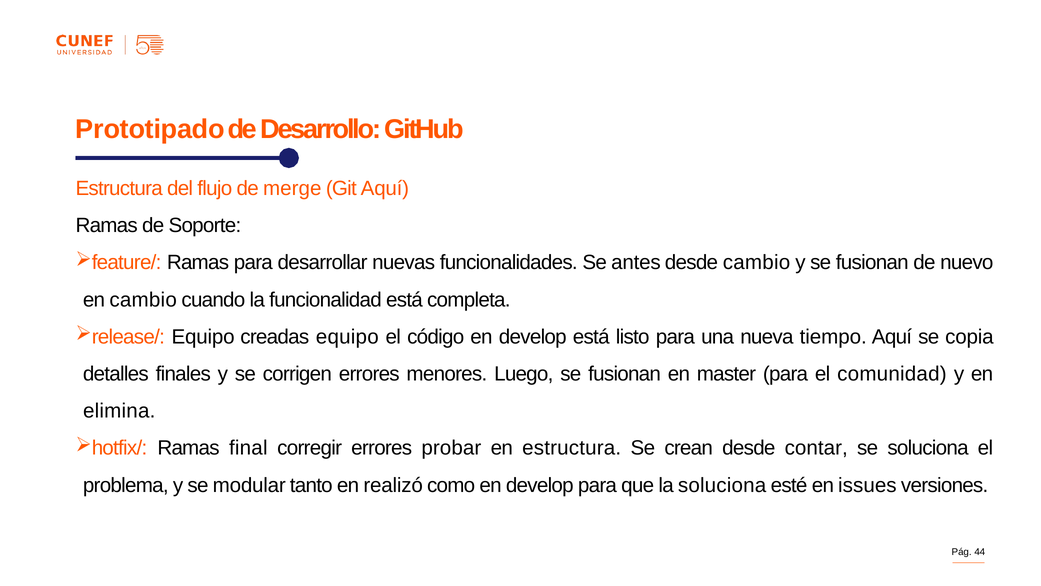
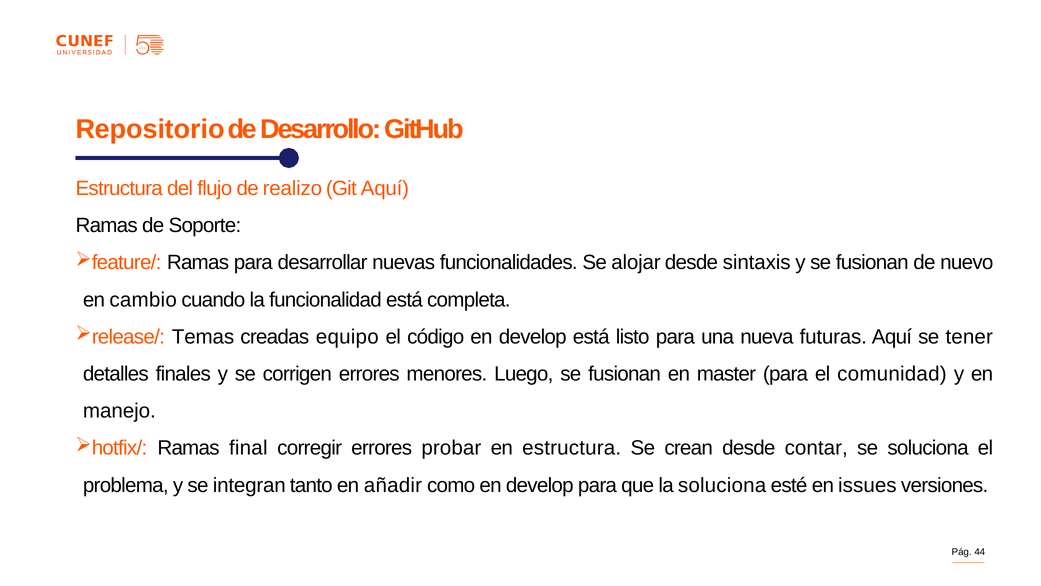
Prototipado: Prototipado -> Repositorio (150, 129)
merge: merge -> realizo (292, 188)
antes: antes -> alojar (636, 262)
desde cambio: cambio -> sintaxis (757, 262)
Equipo: Equipo -> Temas (203, 337)
tiempo: tiempo -> futuras (833, 337)
copia: copia -> tener (969, 337)
elimina: elimina -> manejo (119, 411)
modular: modular -> integran (249, 485)
realizó: realizó -> añadir (393, 485)
